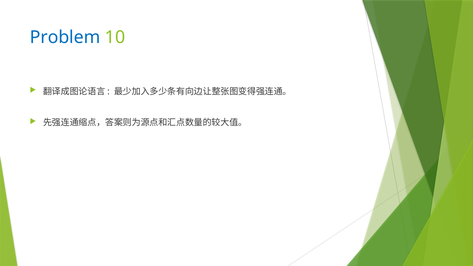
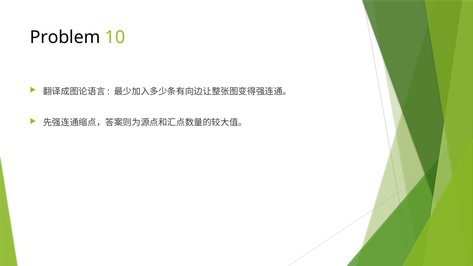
Problem colour: blue -> black (65, 37)
